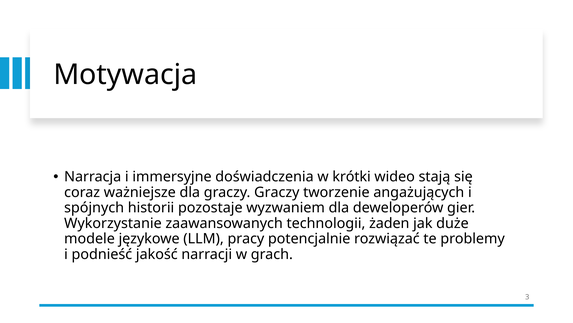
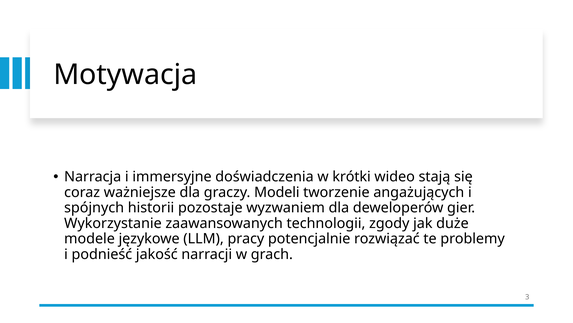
graczy Graczy: Graczy -> Modeli (277, 192)
żaden: żaden -> zgody (389, 223)
